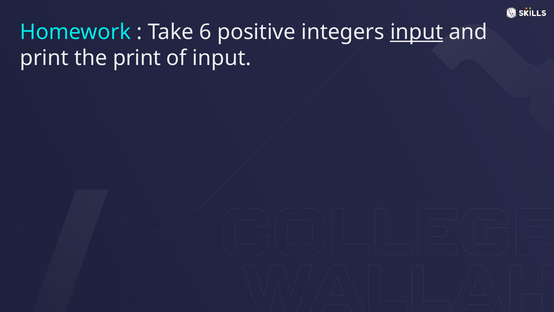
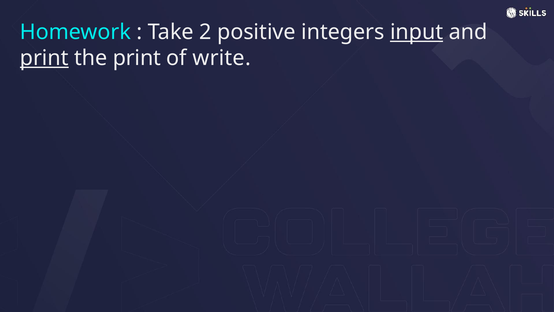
6: 6 -> 2 (205, 32)
print underline: none -> present (44, 58)
of input: input -> write (222, 58)
